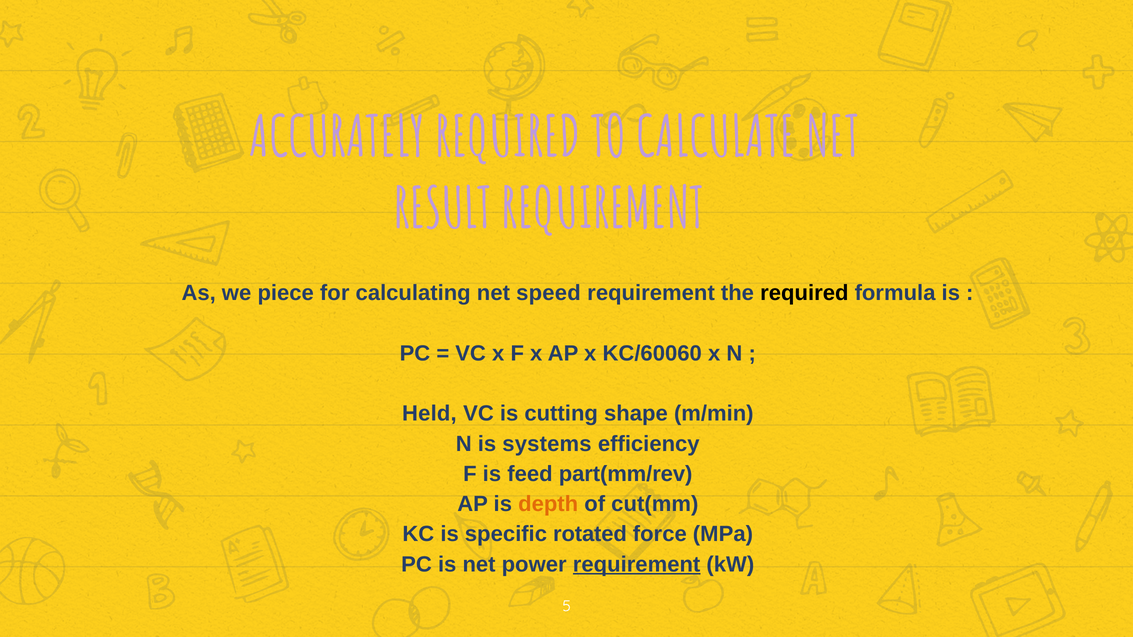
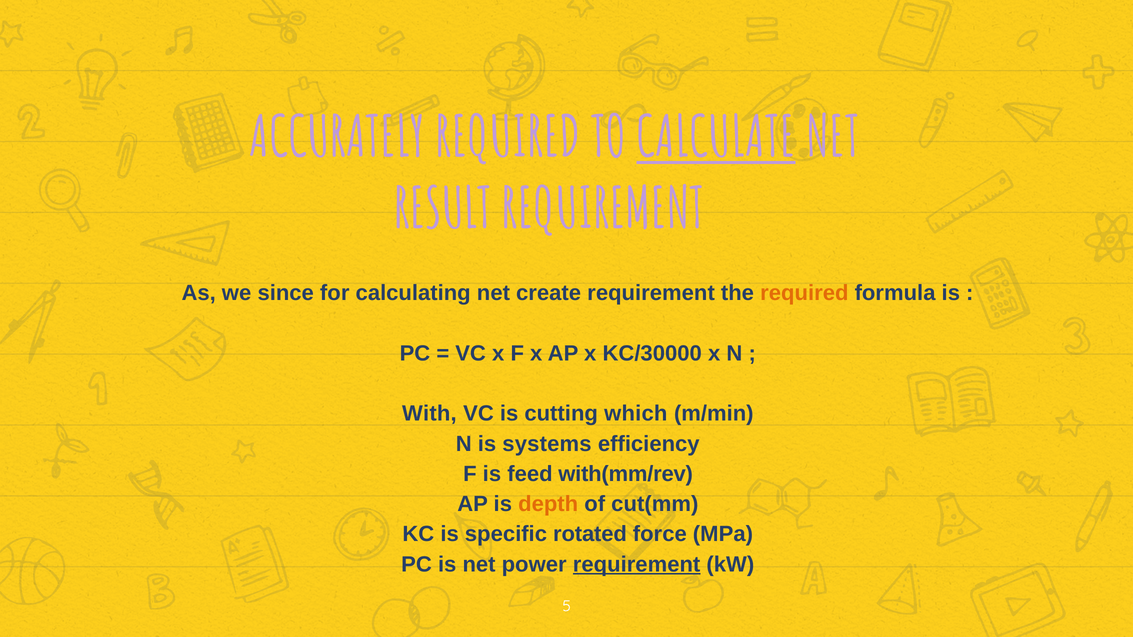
CALCULATE underline: none -> present (716, 138)
piece: piece -> since (286, 293)
speed: speed -> create (549, 293)
required colour: black -> orange (804, 293)
KC/60060: KC/60060 -> KC/30000 (652, 354)
Held: Held -> With (429, 414)
shape: shape -> which (636, 414)
part(mm/rev: part(mm/rev -> with(mm/rev (626, 474)
